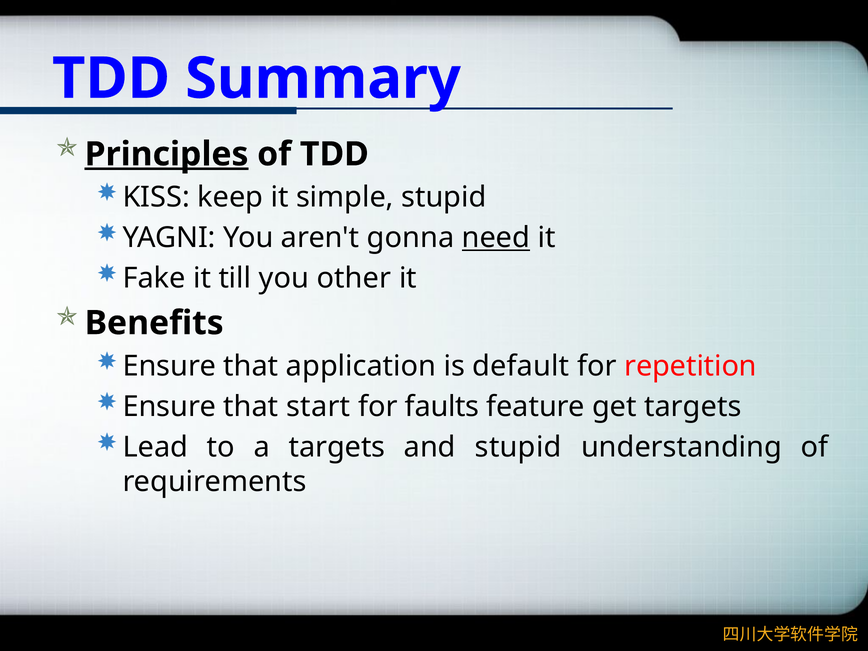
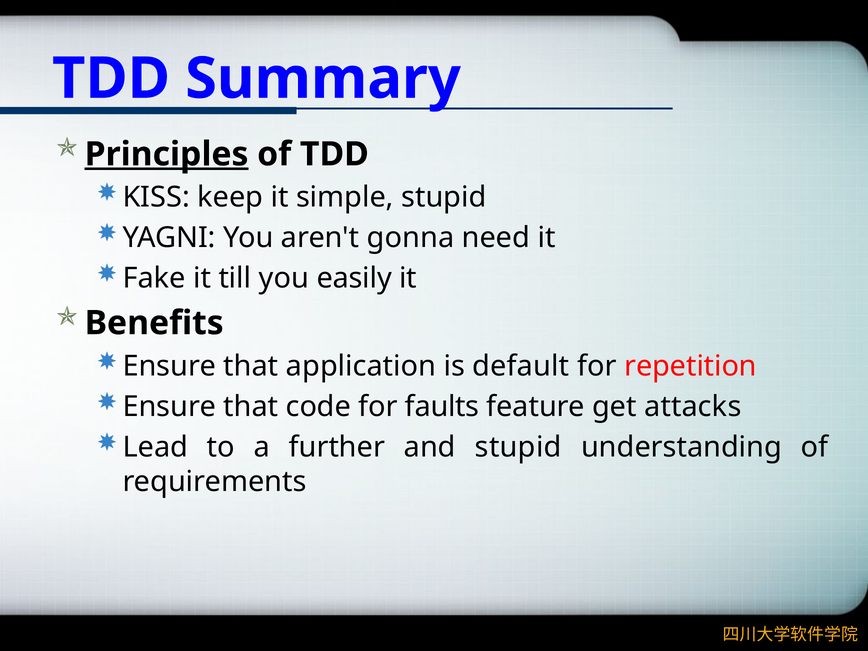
need underline: present -> none (496, 238)
other: other -> easily (354, 278)
start: start -> code (318, 407)
get targets: targets -> attacks (693, 407)
a targets: targets -> further (337, 447)
